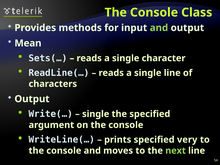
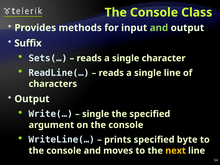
Mean: Mean -> Suffix (28, 43)
very: very -> byte (187, 140)
next colour: light green -> yellow (176, 151)
